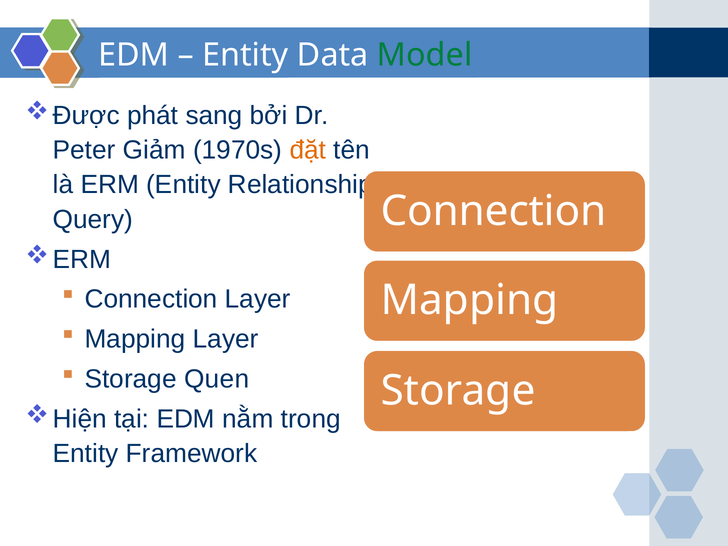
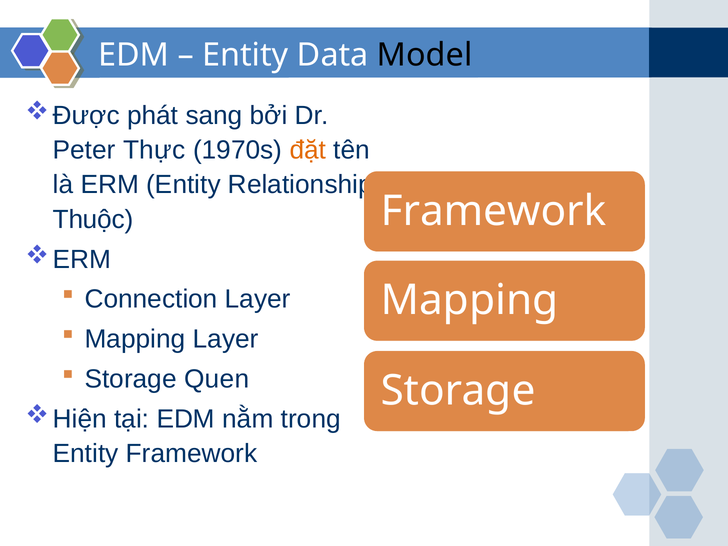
Model colour: green -> black (425, 55)
Giảm: Giảm -> Thực (154, 150)
Connection: Connection -> Framework (493, 211)
Query: Query -> Thuộc (93, 219)
